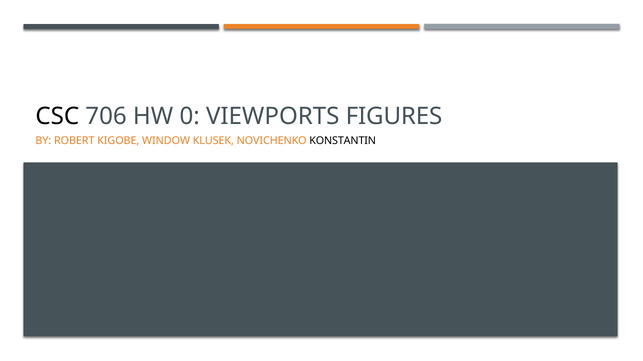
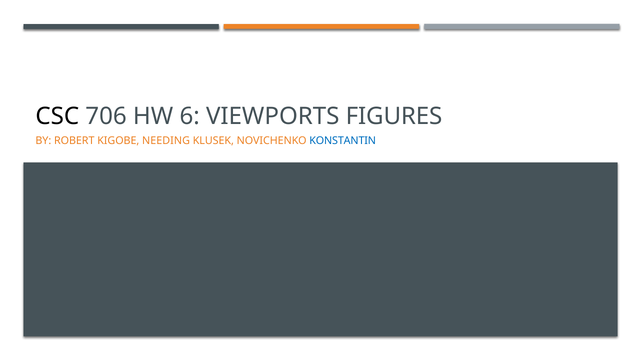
0: 0 -> 6 (190, 116)
WINDOW: WINDOW -> NEEDING (166, 141)
KONSTANTIN colour: black -> blue (343, 141)
